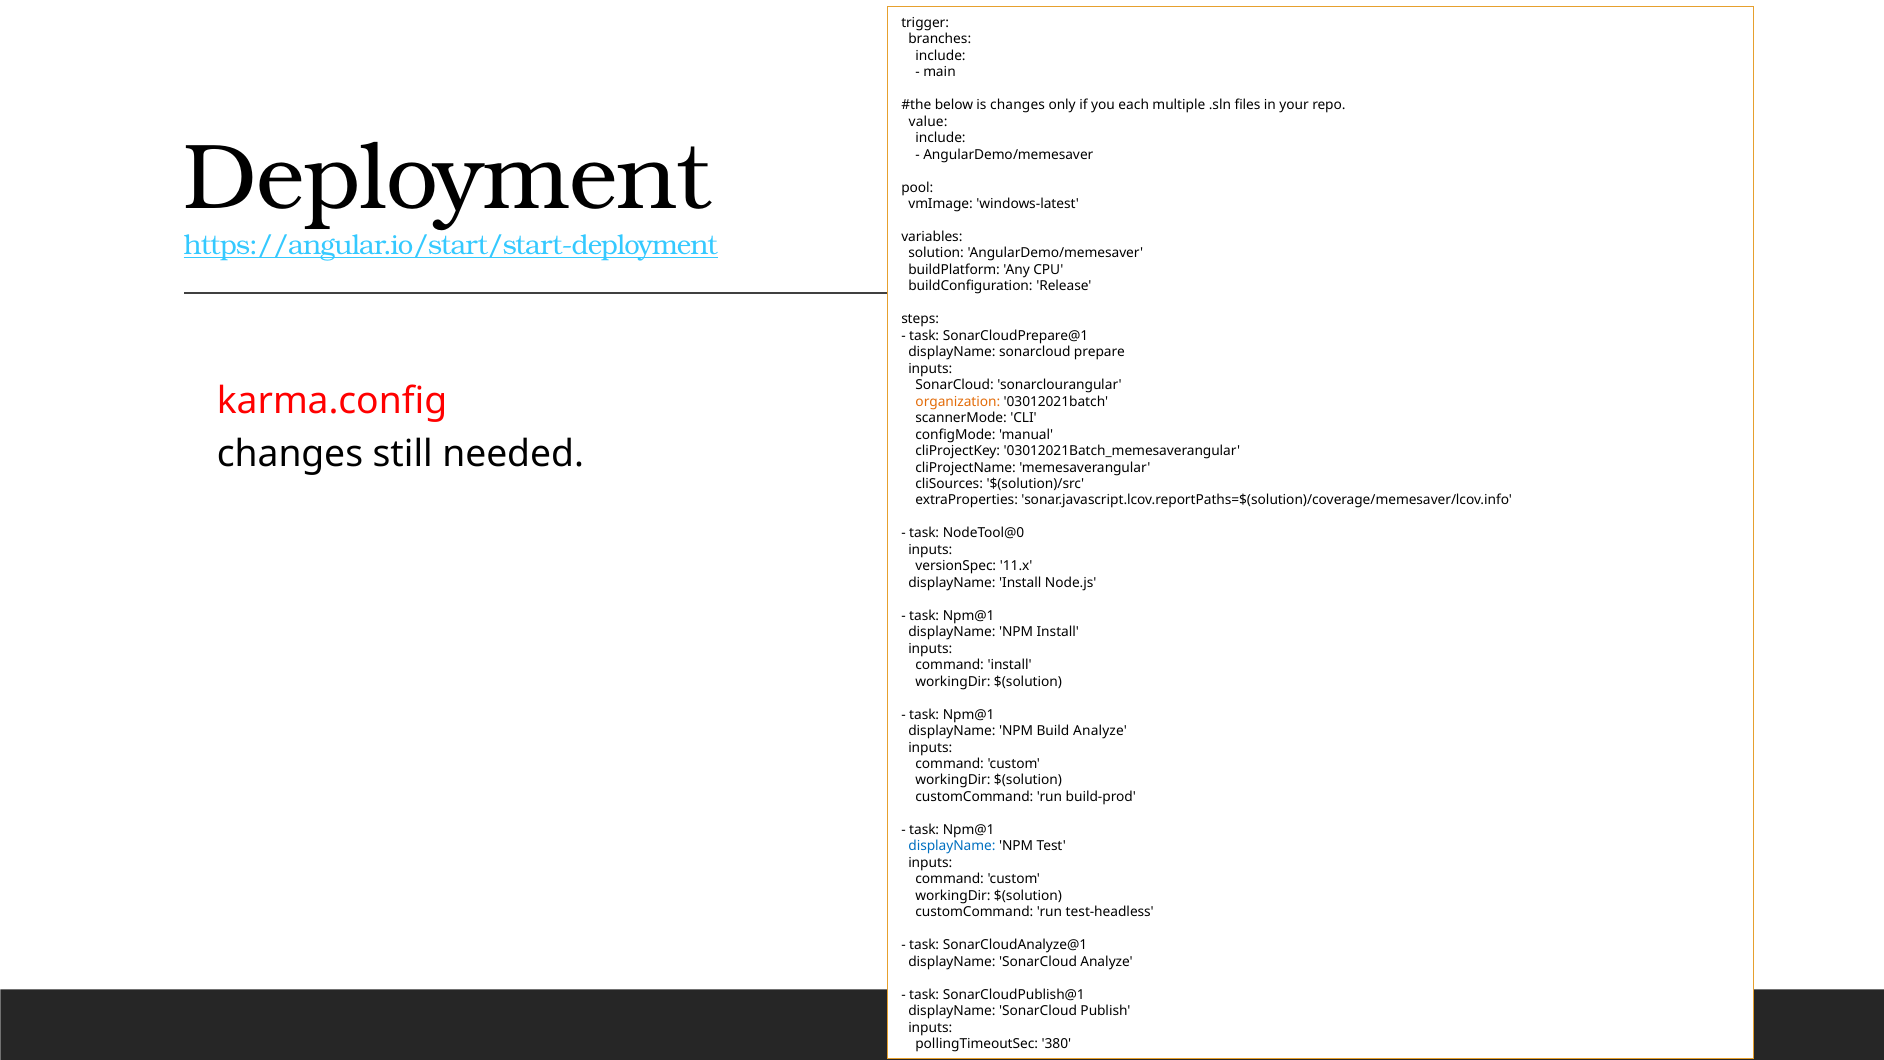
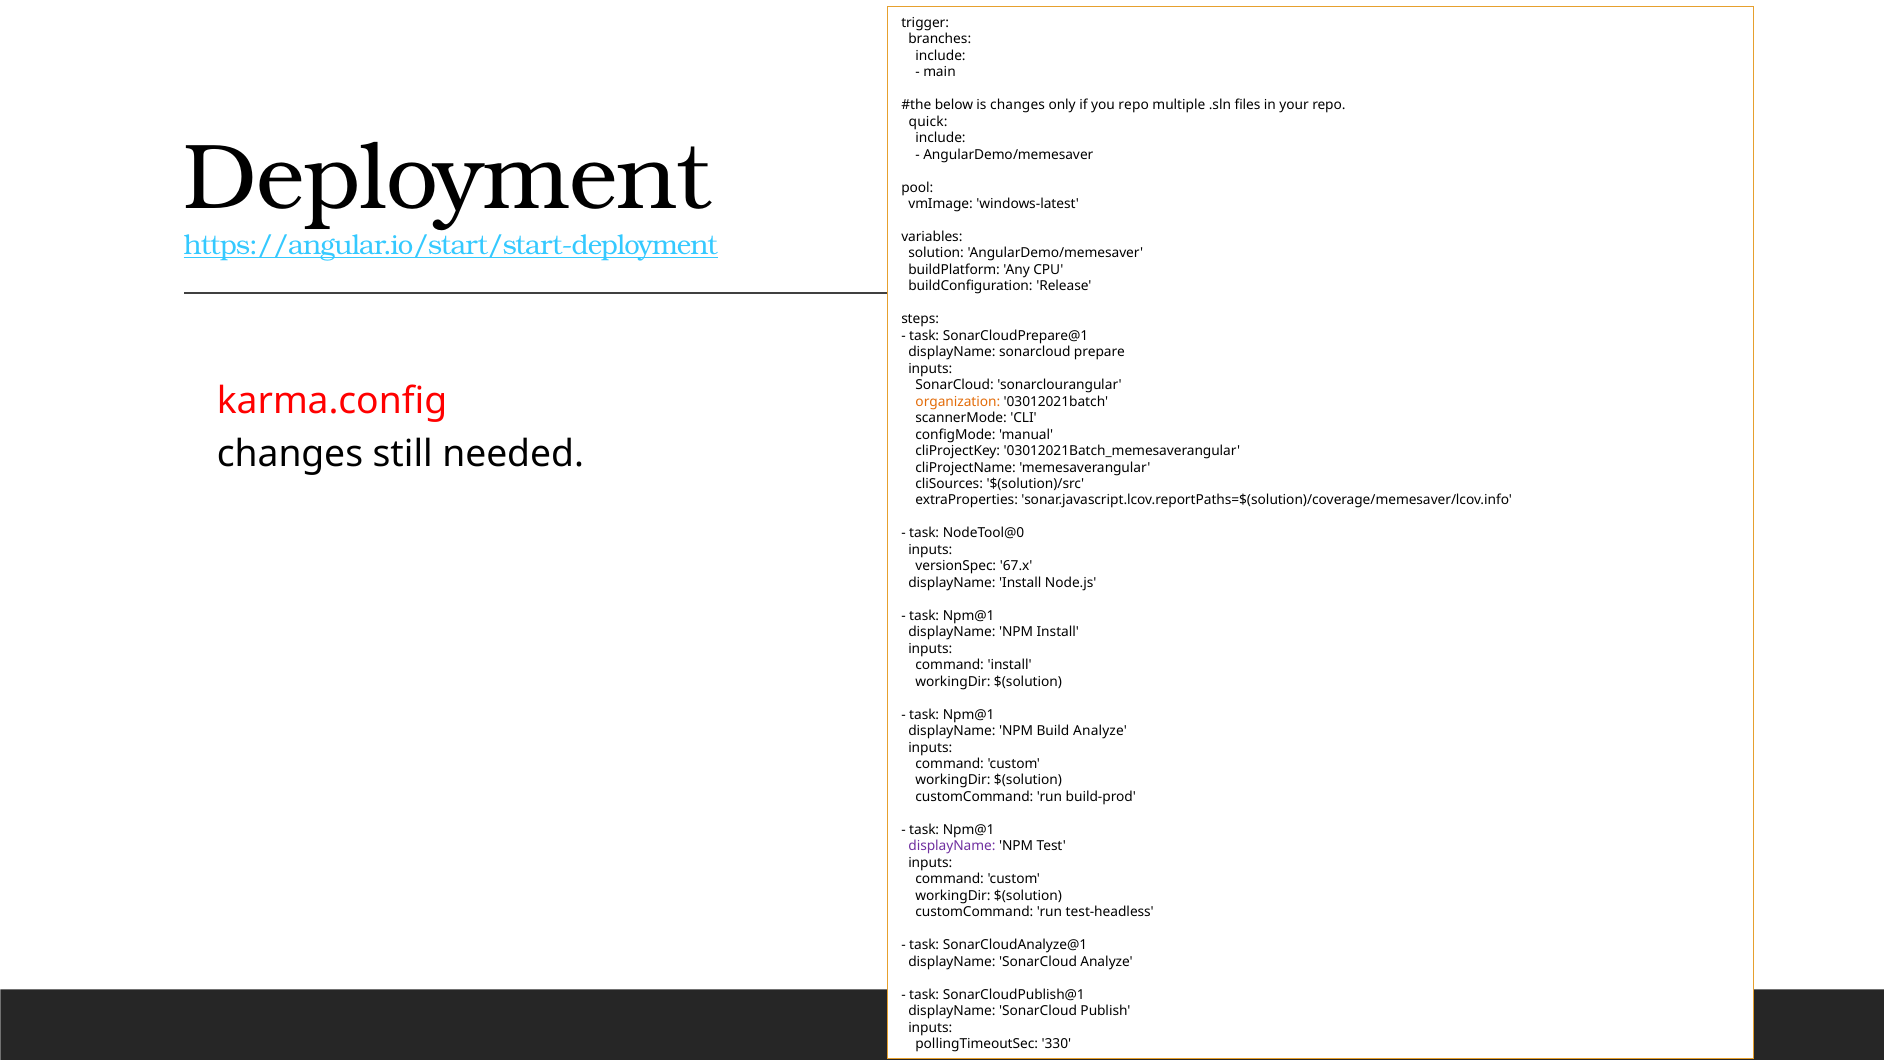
you each: each -> repo (1134, 105)
value: value -> quick (928, 122)
11.x: 11.x -> 67.x (1016, 566)
displayName colour: blue -> purple (952, 846)
380: 380 -> 330 (1056, 1044)
